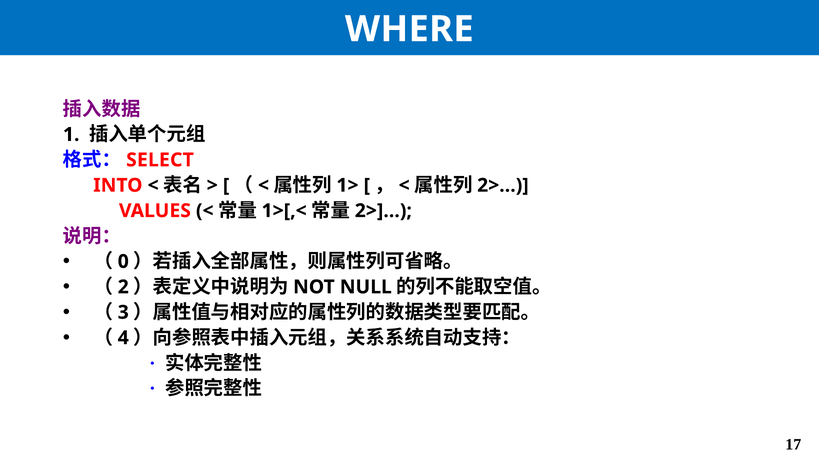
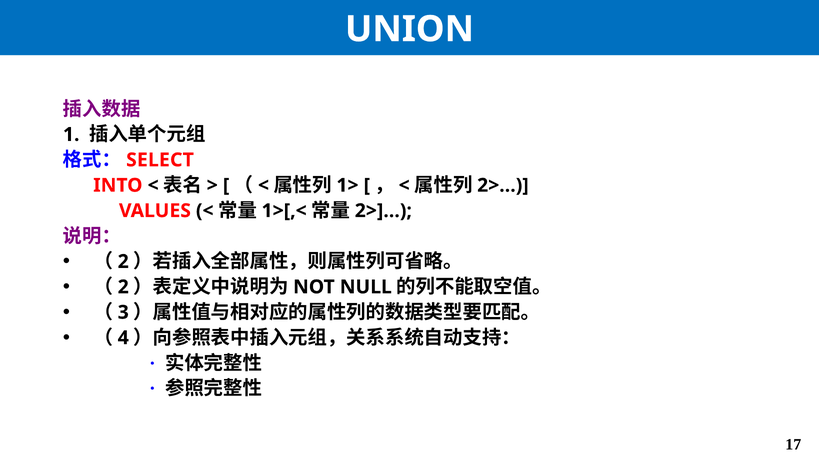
WHERE: WHERE -> UNION (410, 29)
0: 0 -> 2 (123, 262)
